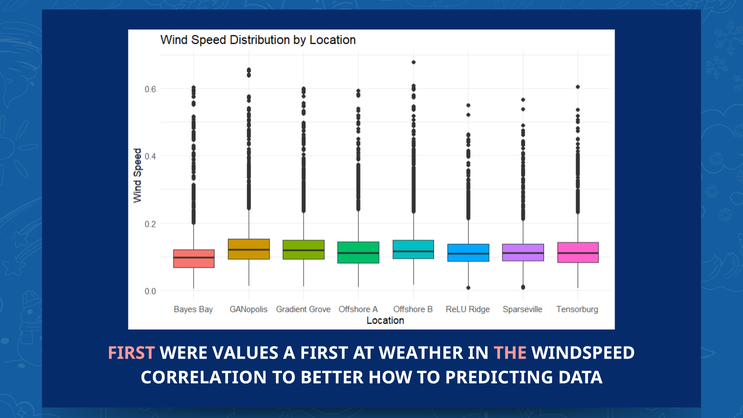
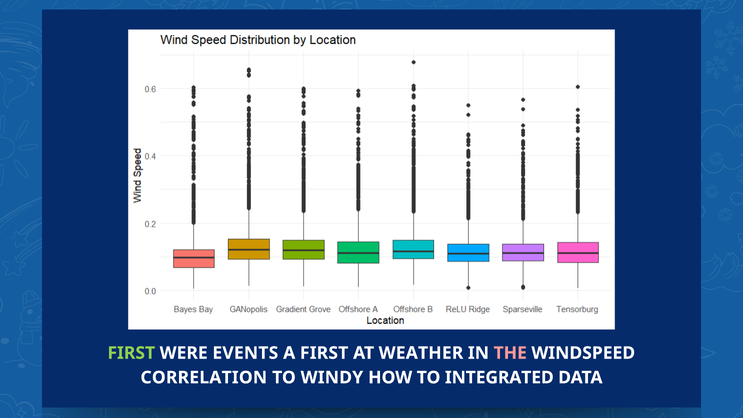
FIRST colour: pink -> light green (131, 353)
VALUES: VALUES -> EVENTS (245, 353)
BETTER: BETTER -> WINDY (332, 378)
PREDICTING: PREDICTING -> INTEGRATED (499, 378)
